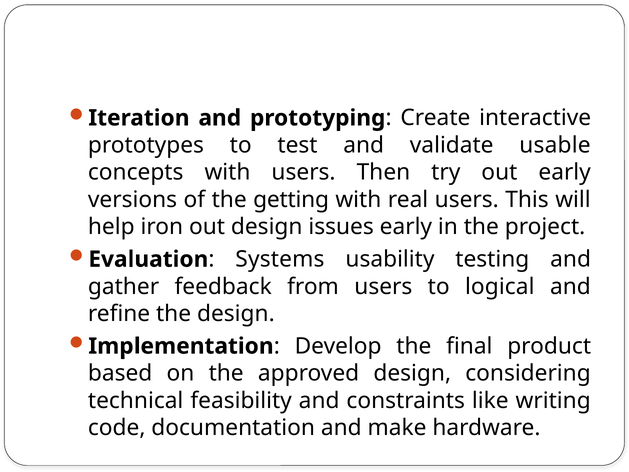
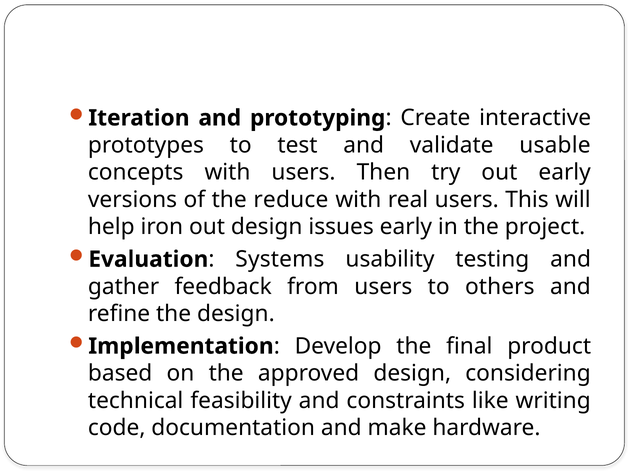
getting: getting -> reduce (291, 200)
logical: logical -> others (500, 286)
